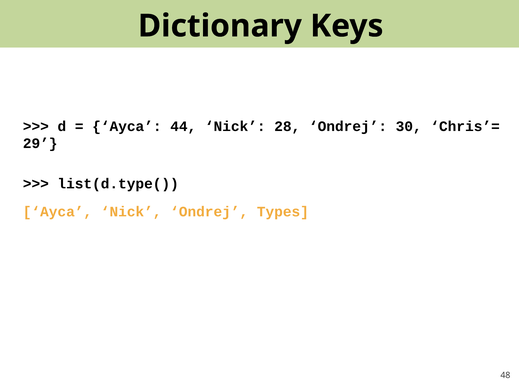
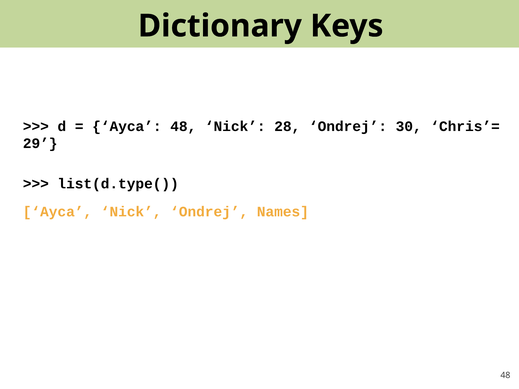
Ayca 44: 44 -> 48 (183, 126)
Types: Types -> Names (283, 212)
